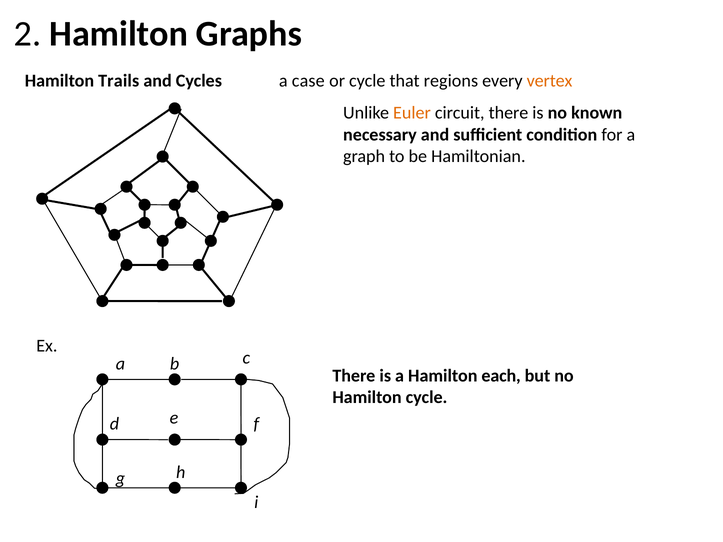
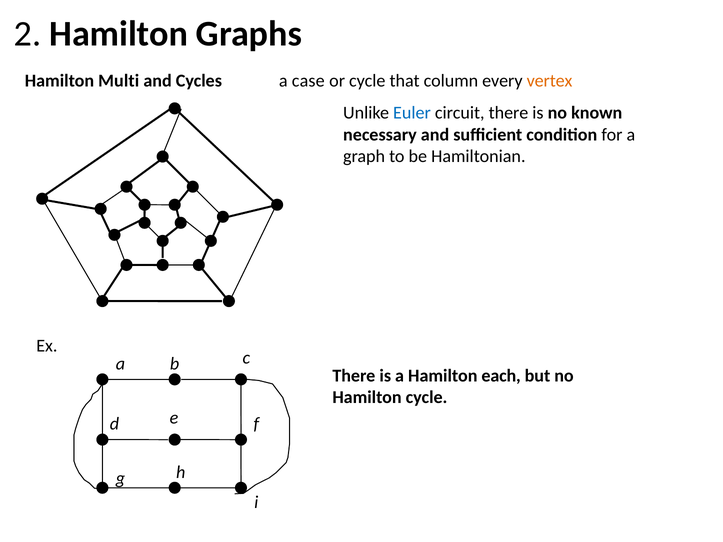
Trails: Trails -> Multi (119, 81)
regions: regions -> column (451, 81)
Euler colour: orange -> blue (412, 113)
